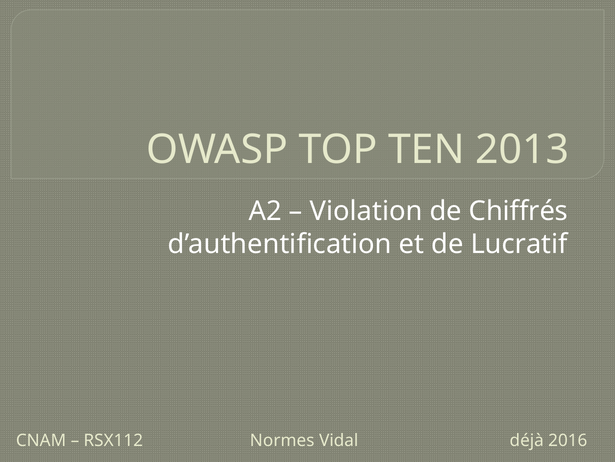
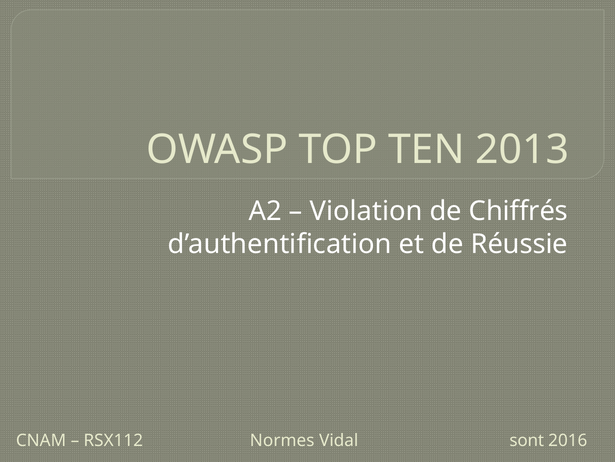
Lucratif: Lucratif -> Réussie (519, 244)
déjà: déjà -> sont (527, 440)
